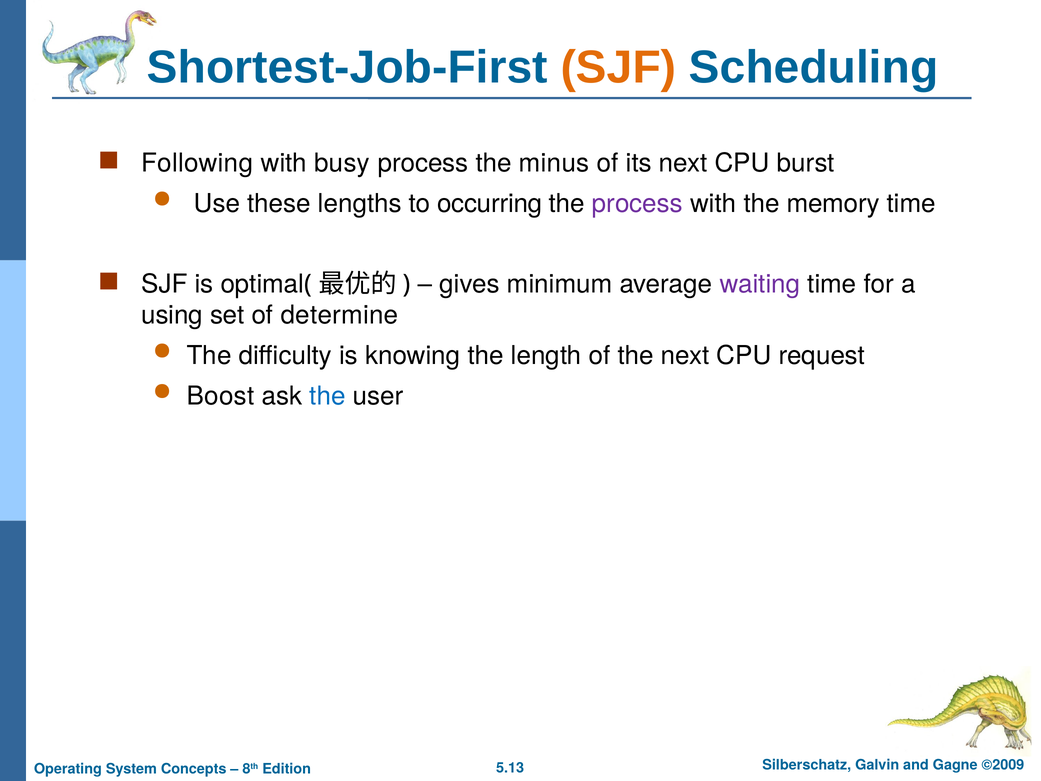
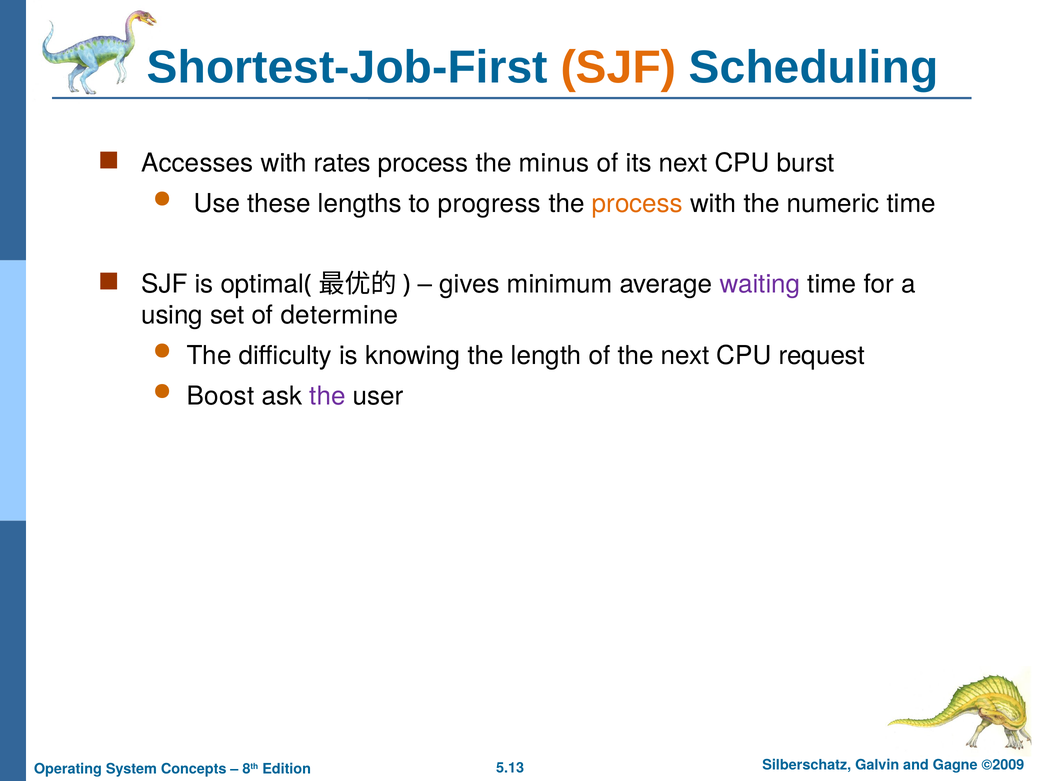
Following: Following -> Accesses (197, 163)
busy: busy -> rates (342, 163)
occurring: occurring -> progress (489, 203)
process colour: purple -> orange (637, 203)
memory: memory -> numeric (833, 203)
the colour: blue -> purple (327, 396)
